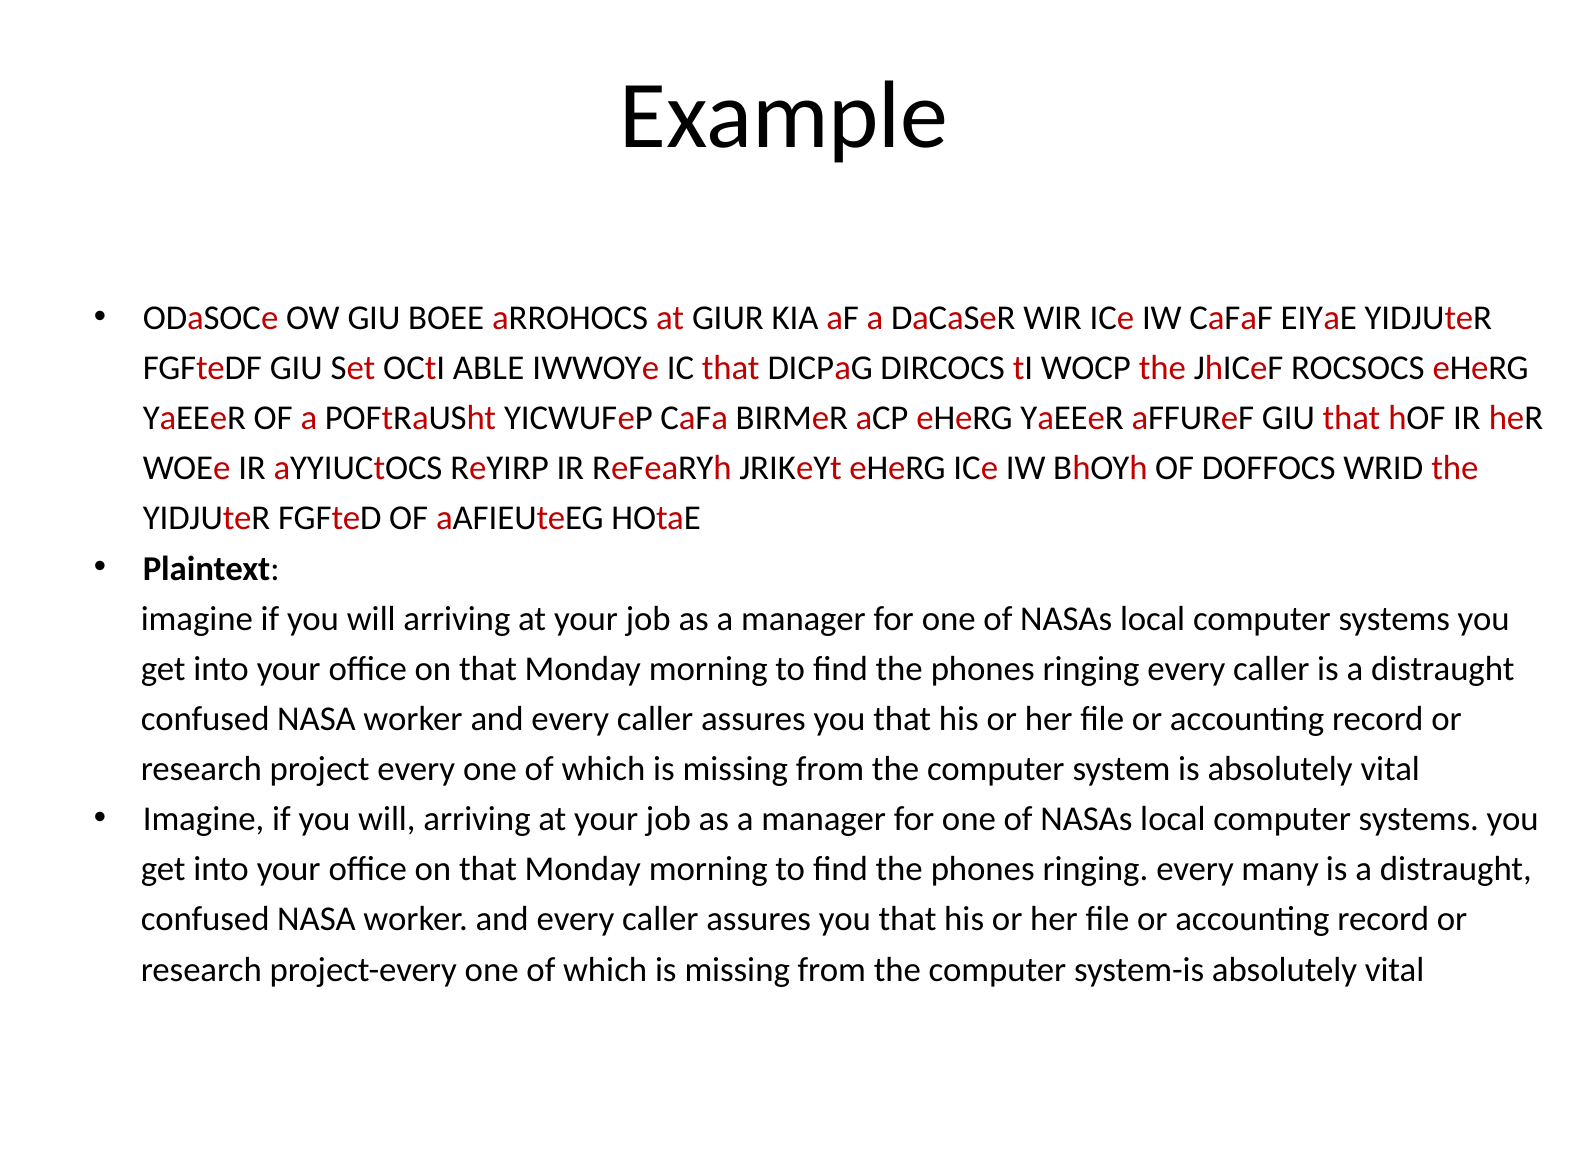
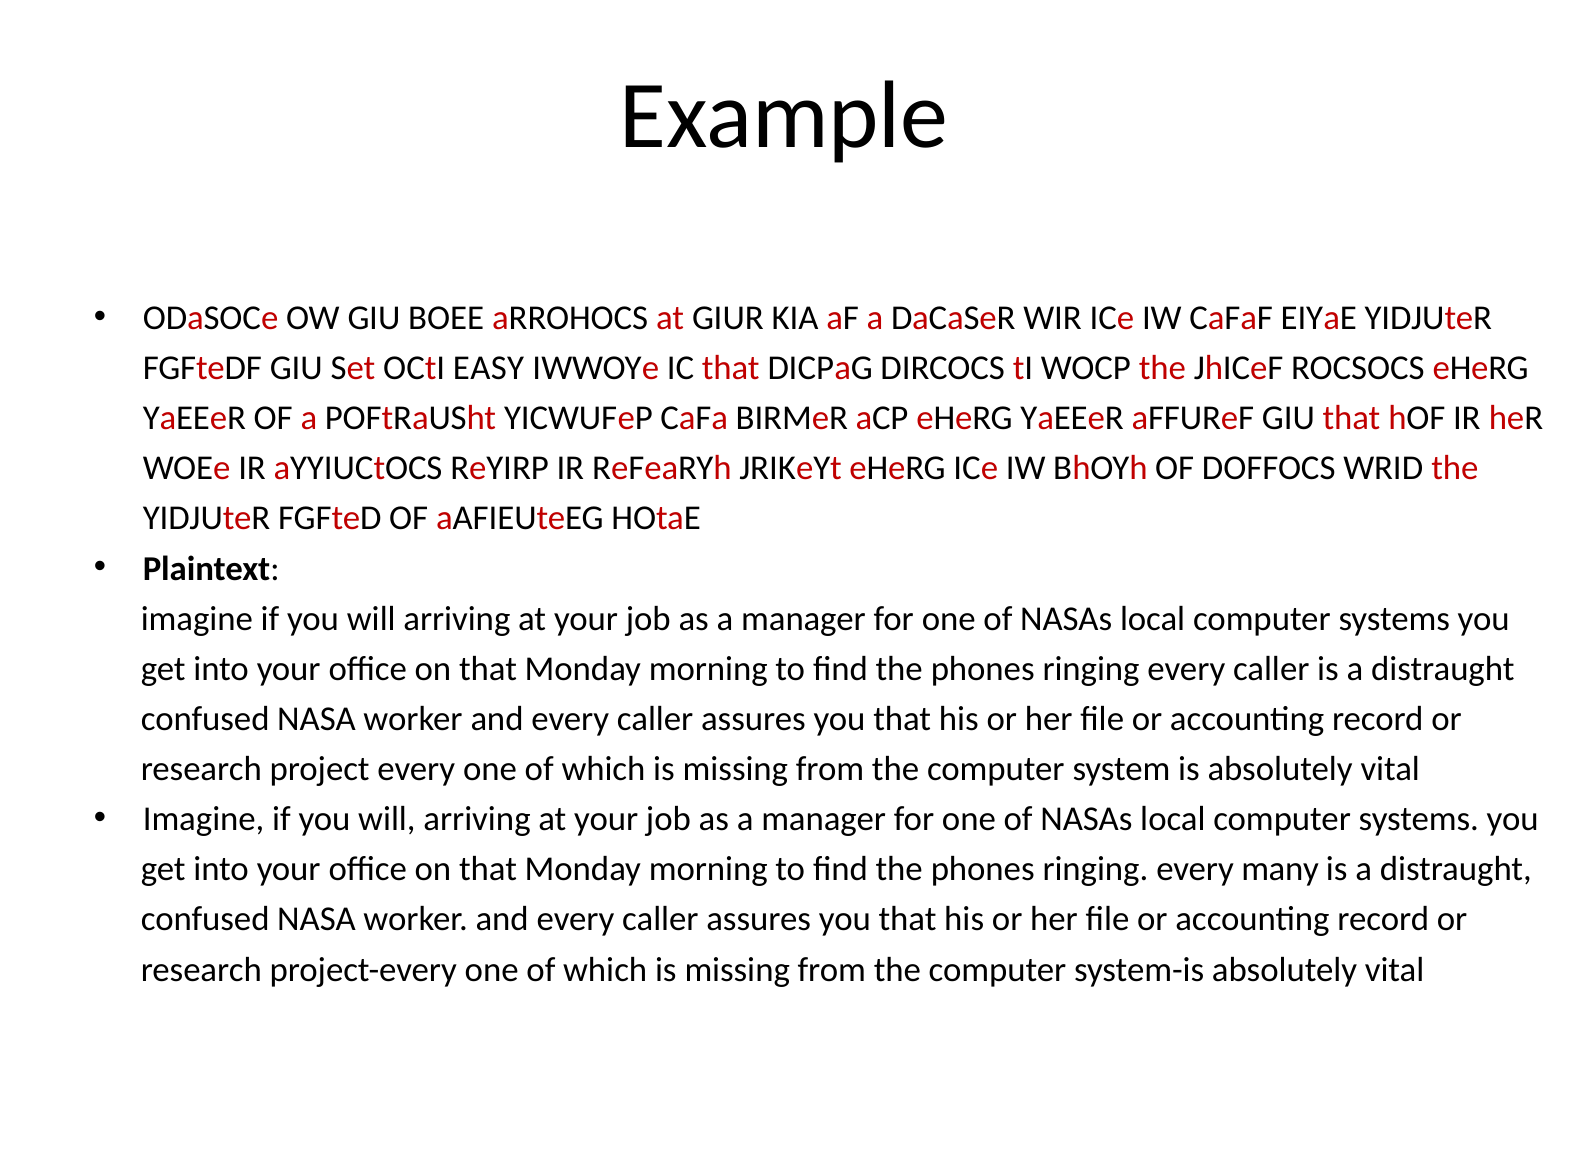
ABLE: ABLE -> EASY (489, 368)
